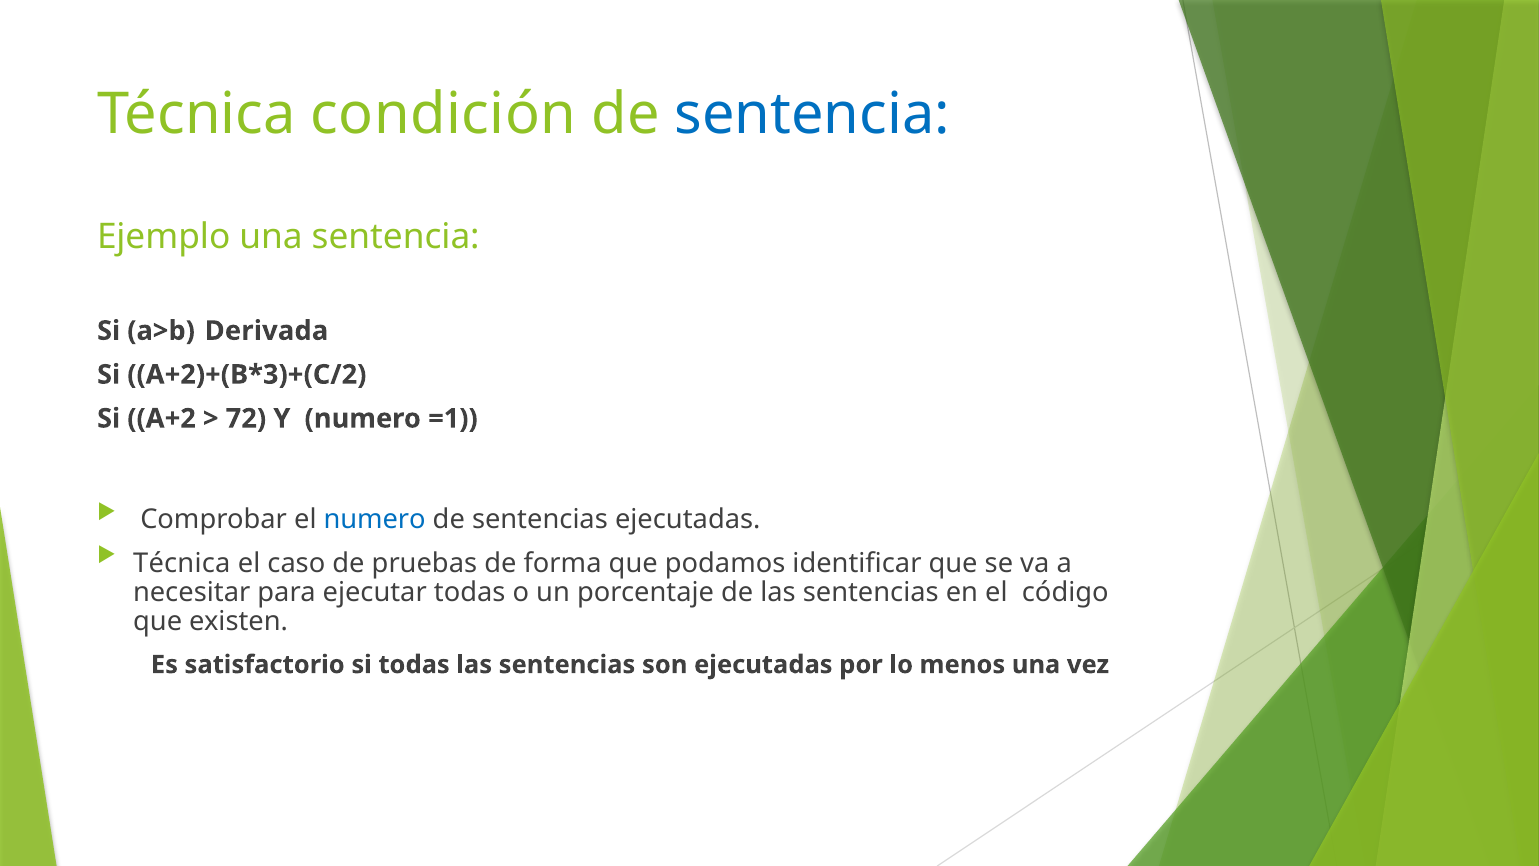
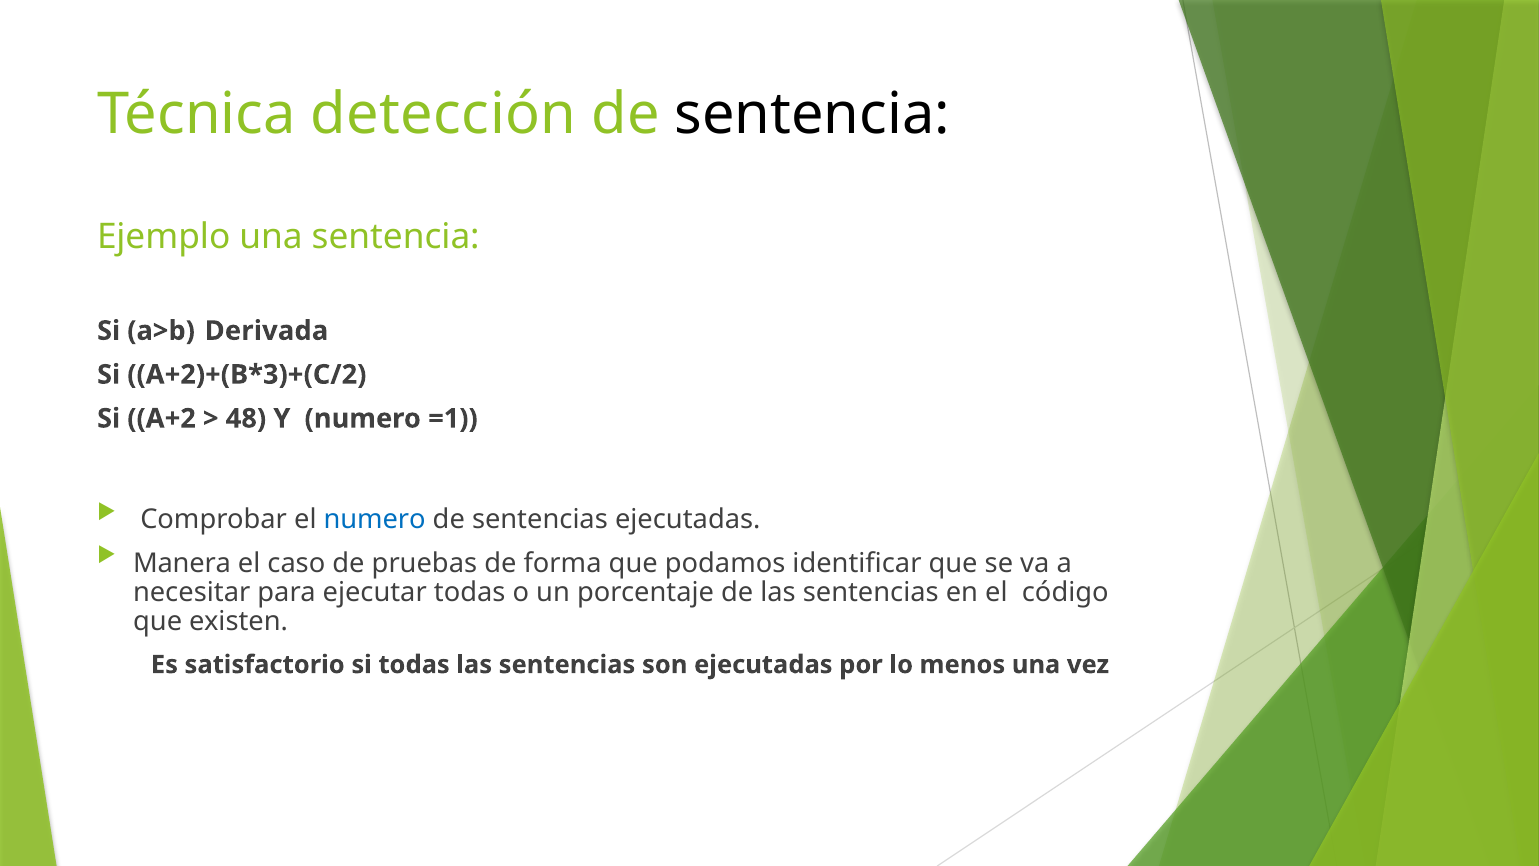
condición: condición -> detección (444, 114)
sentencia colour: blue -> black (812, 114)
72: 72 -> 48 (246, 418)
Técnica: Técnica -> Manera (182, 563)
